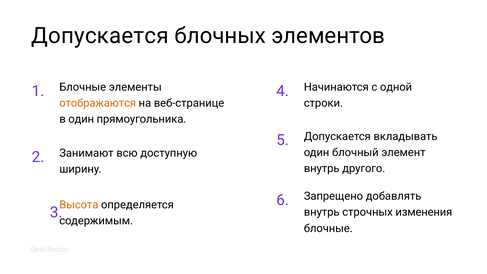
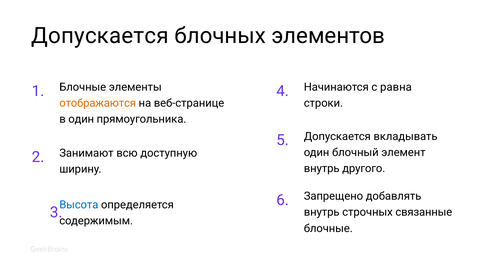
одной: одной -> равна (396, 87)
Высота colour: orange -> blue (79, 205)
изменения: изменения -> связанные (424, 212)
